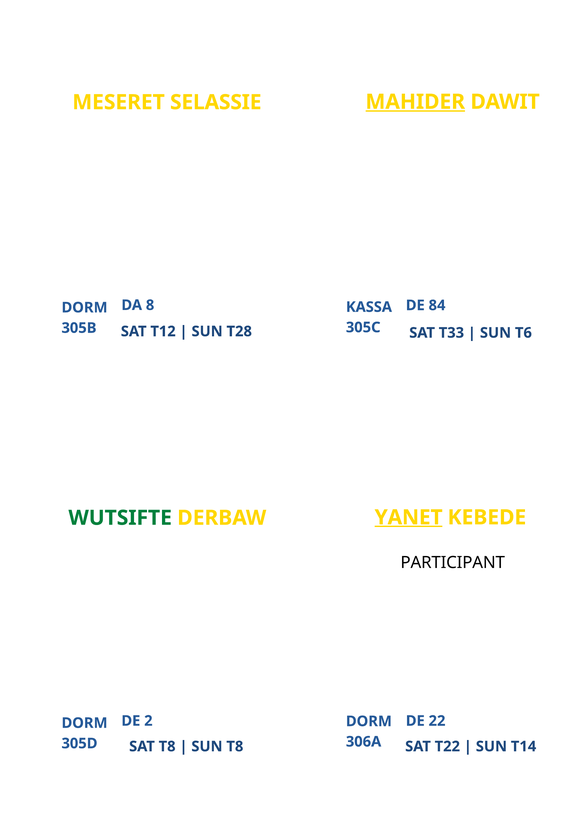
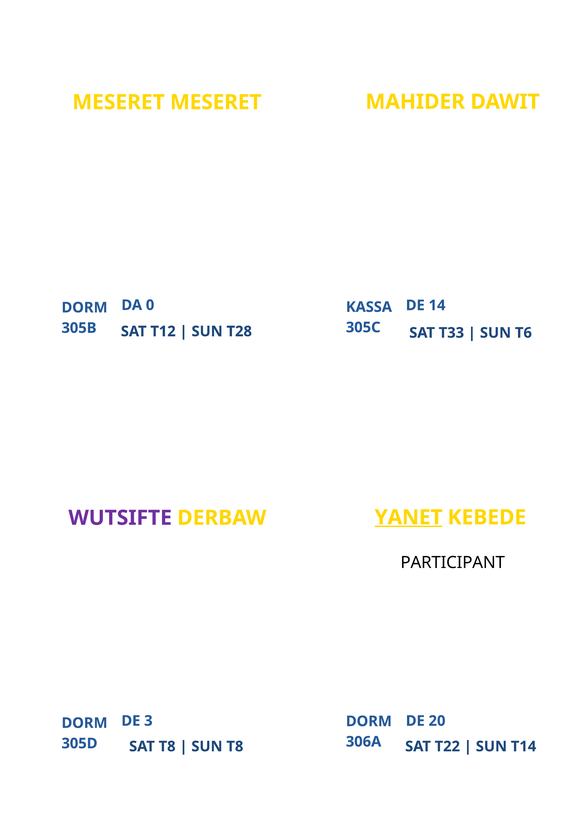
MAHIDER underline: present -> none (415, 102)
MESERET SELASSIE: SELASSIE -> MESERET (216, 102)
8: 8 -> 0 (150, 305)
84: 84 -> 14 (437, 305)
WUTSIFTE colour: green -> purple (120, 517)
2: 2 -> 3 (148, 720)
22: 22 -> 20 (437, 720)
